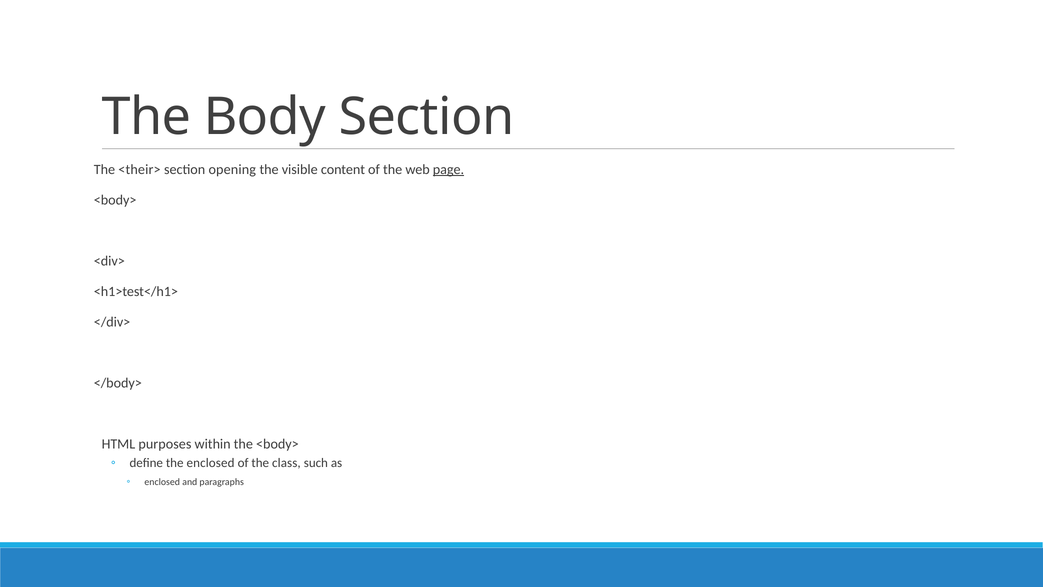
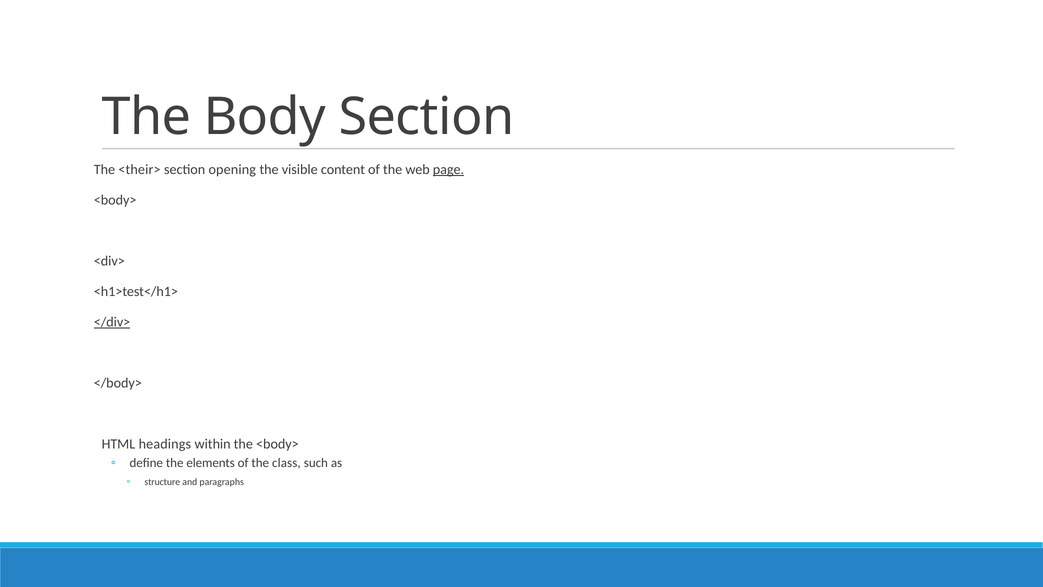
</div> underline: none -> present (112, 322)
purposes: purposes -> headings (165, 444)
the enclosed: enclosed -> elements (211, 463)
enclosed: enclosed -> structure (162, 482)
